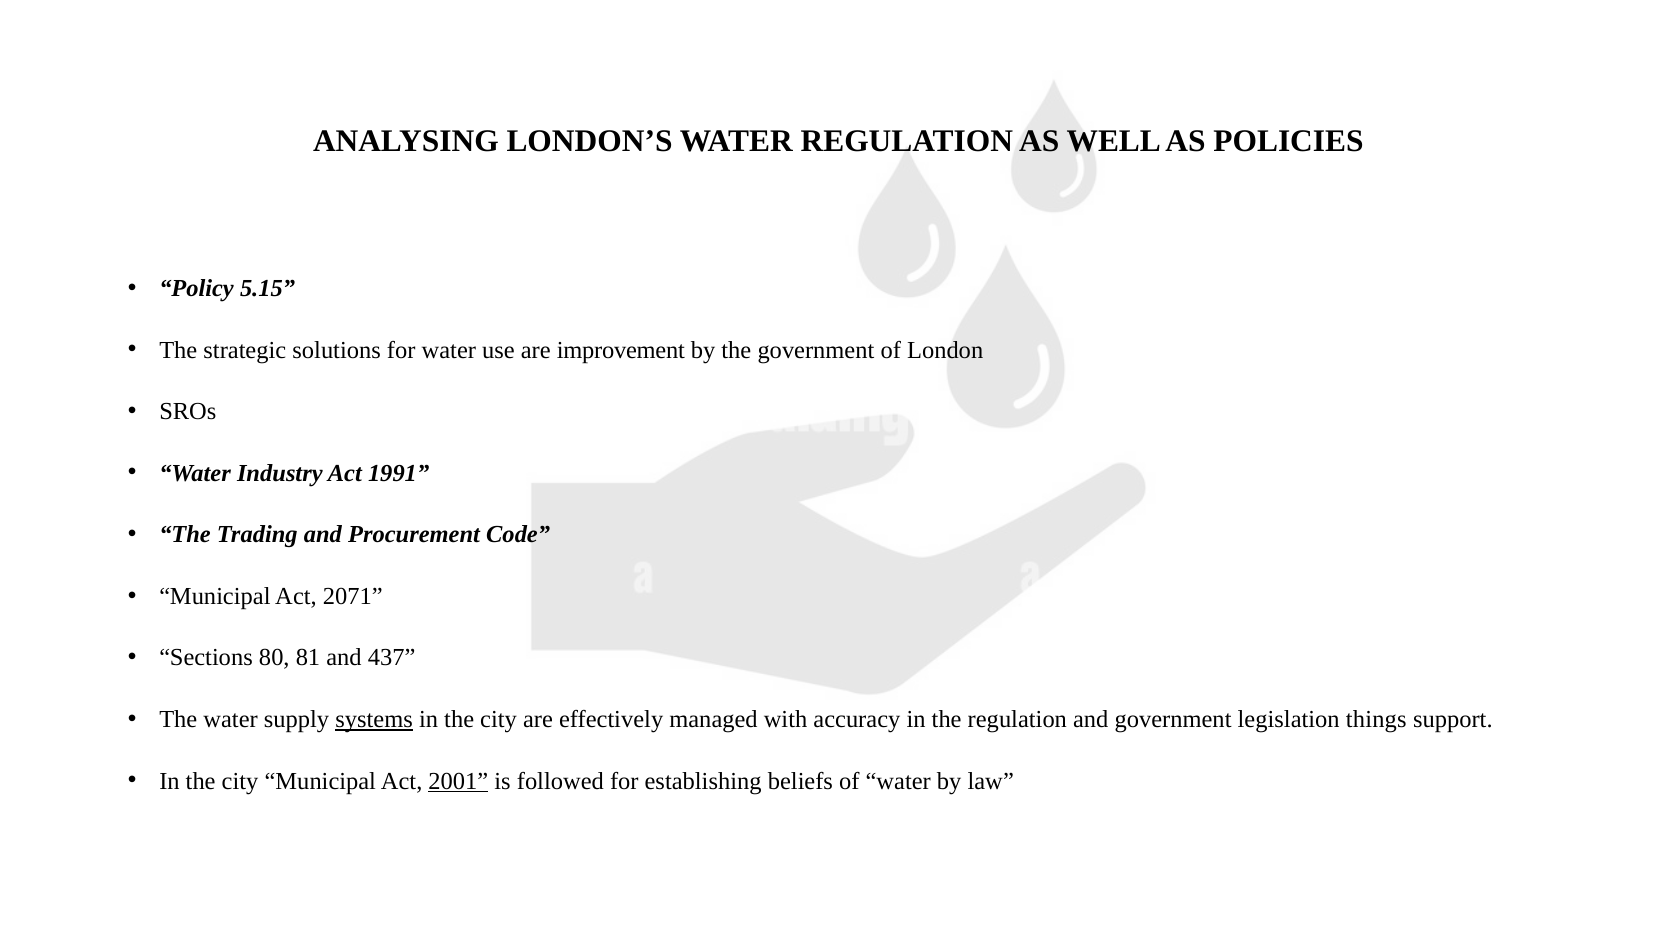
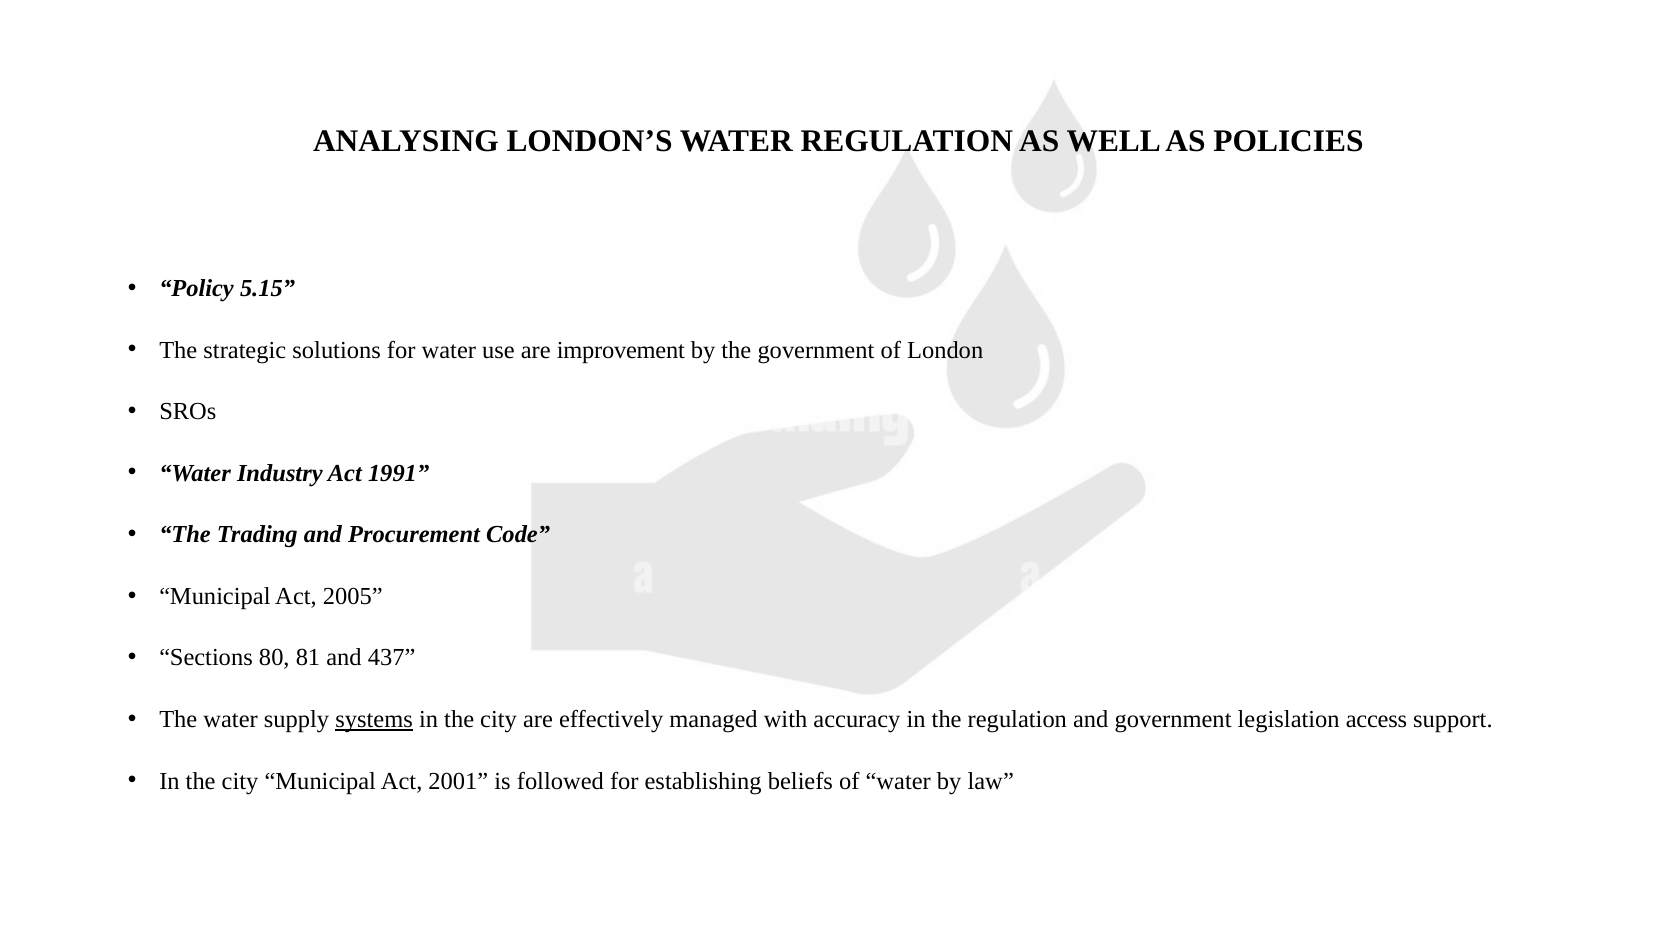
2071: 2071 -> 2005 (353, 597)
things: things -> access (1376, 720)
2001 underline: present -> none (458, 781)
